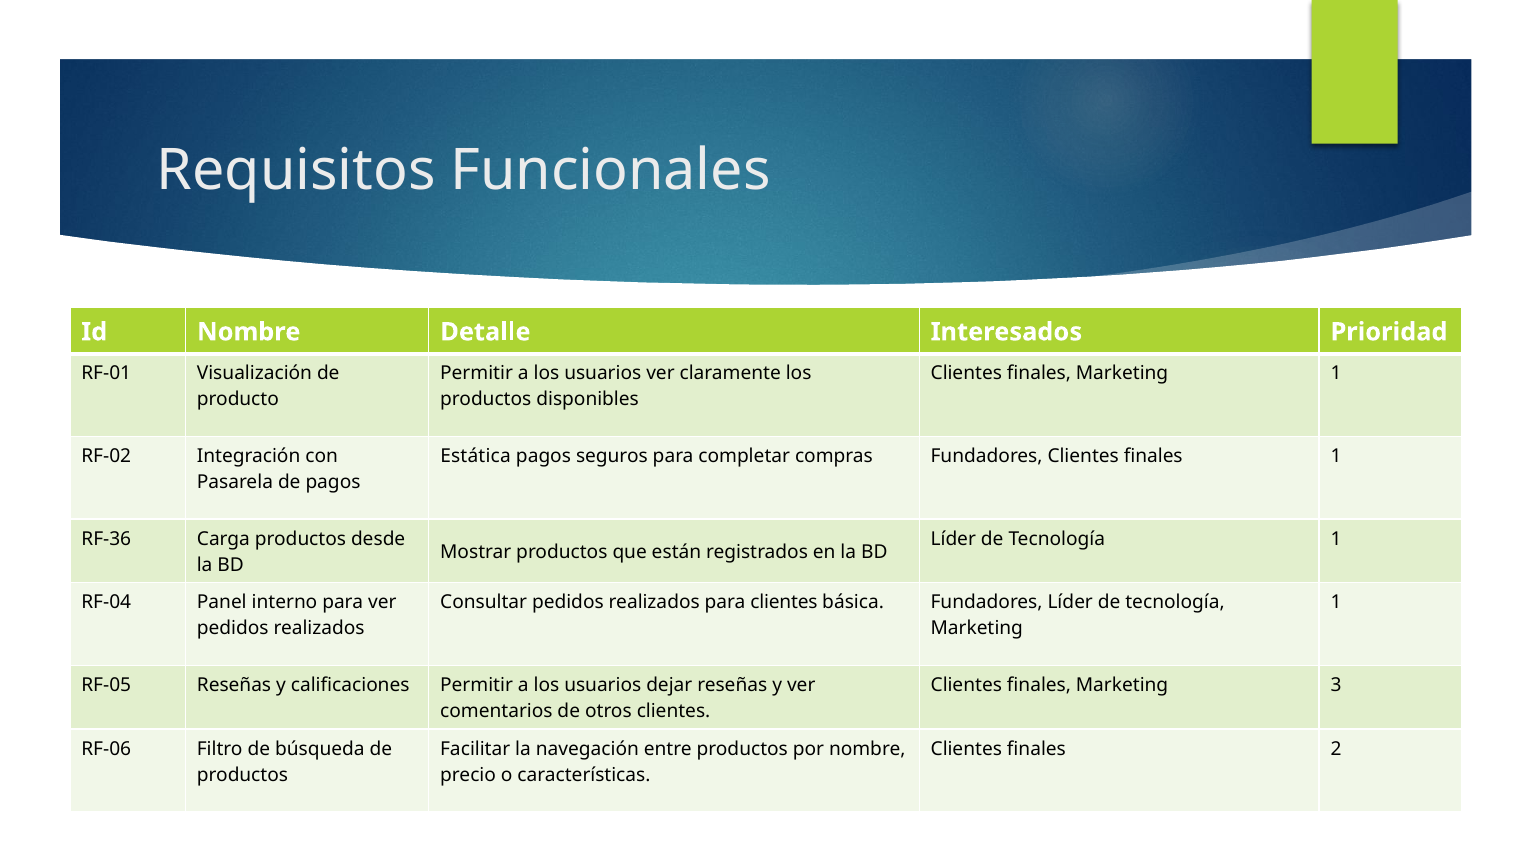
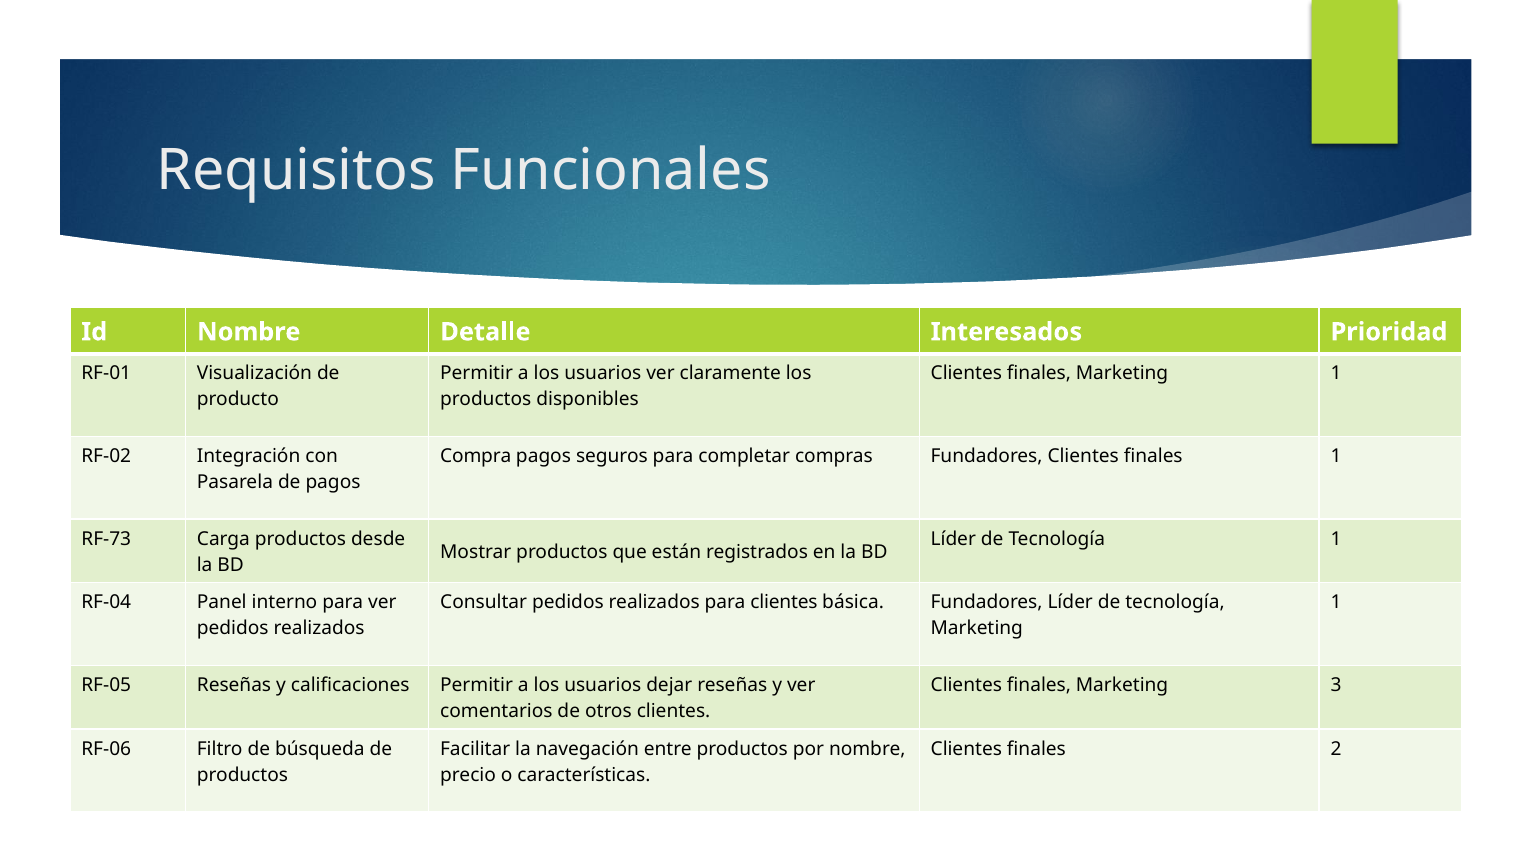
Estática: Estática -> Compra (476, 456)
RF-36: RF-36 -> RF-73 (106, 539)
